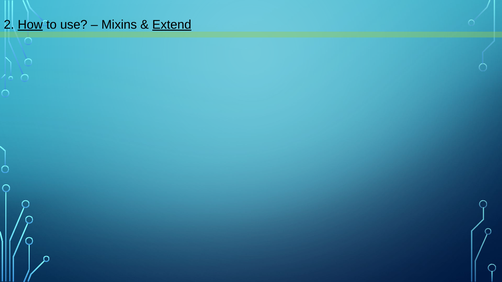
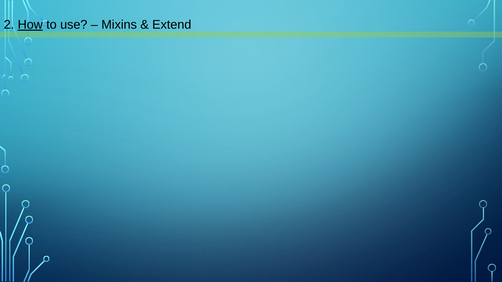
Extend underline: present -> none (172, 25)
